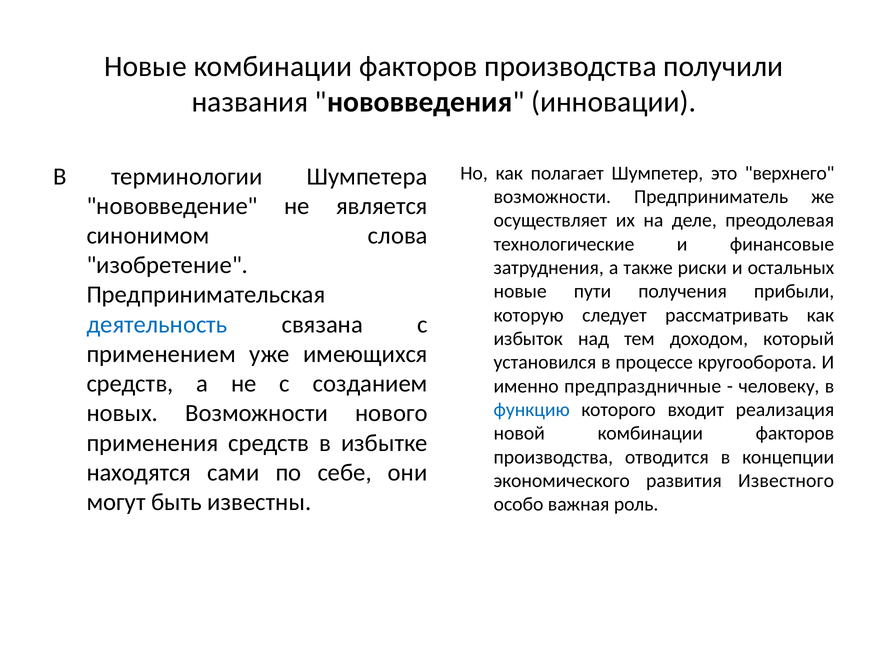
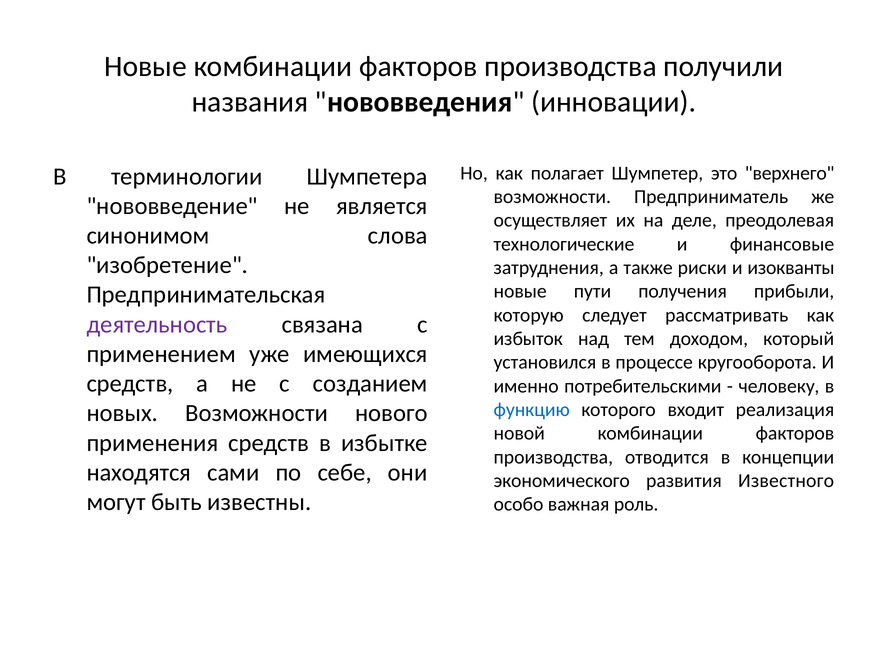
остальных: остальных -> изокванты (791, 268)
деятельность colour: blue -> purple (157, 324)
предпраздничные: предпраздничные -> потребительскими (643, 386)
